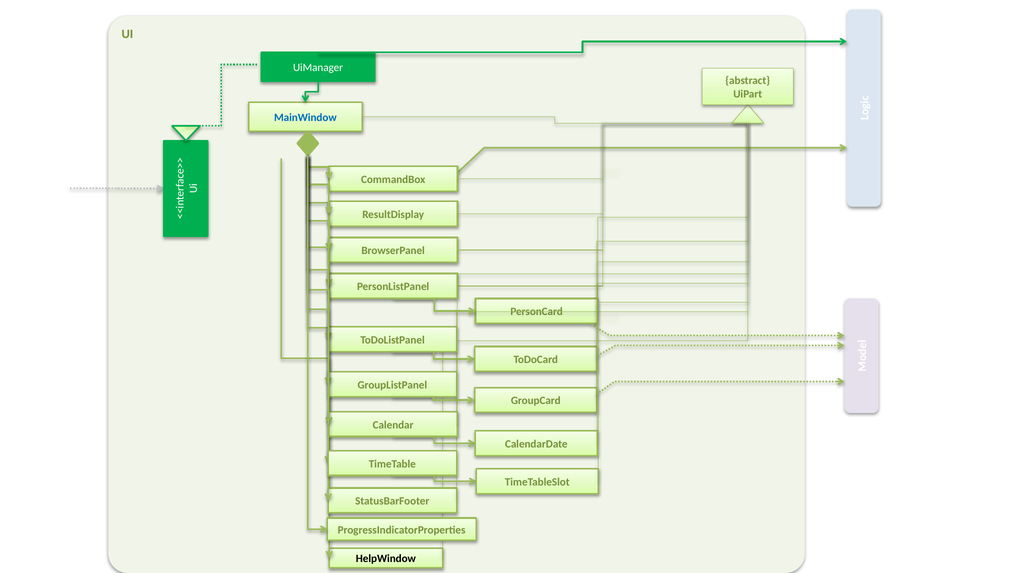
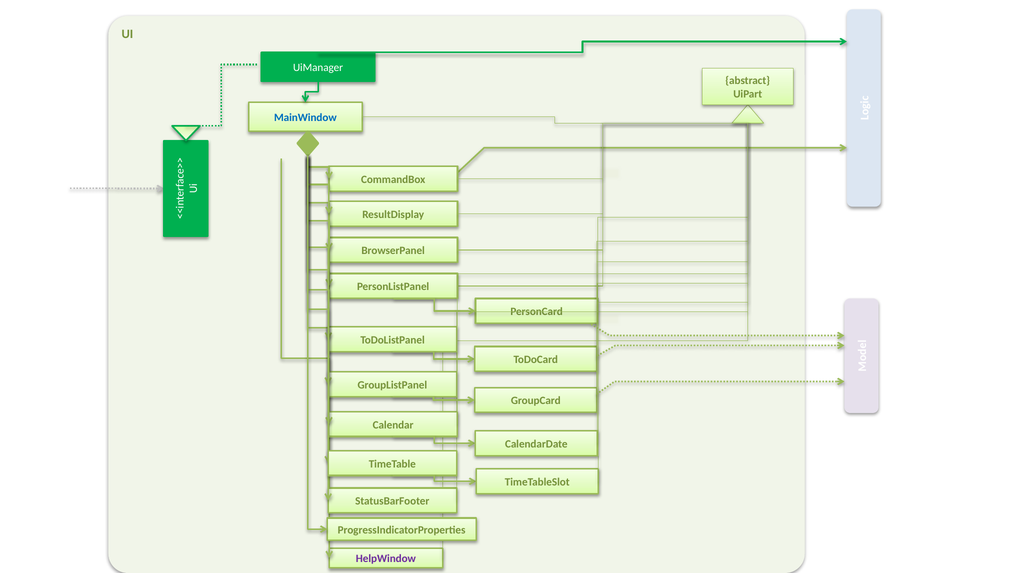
HelpWindow colour: black -> purple (386, 559)
